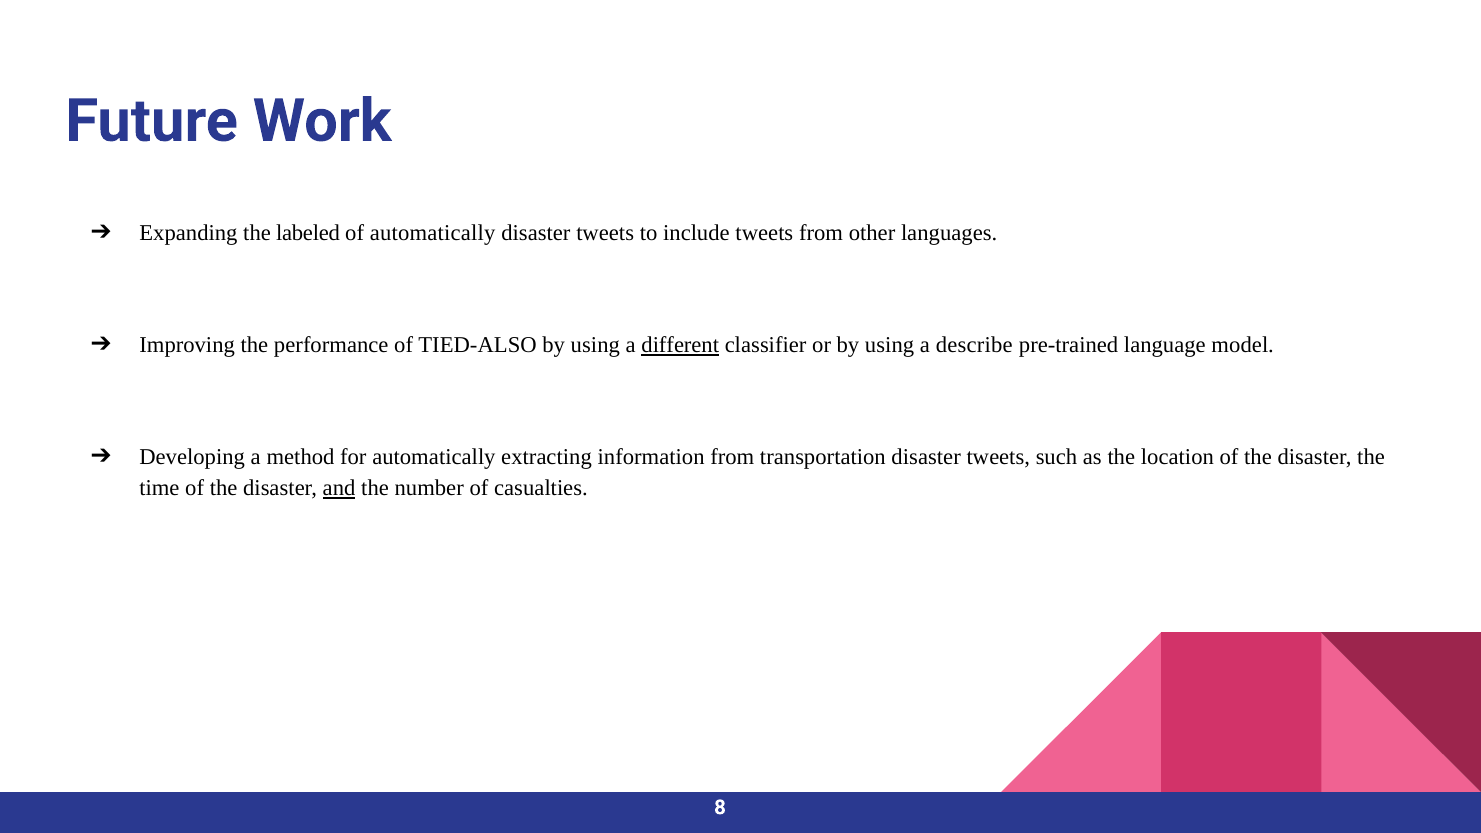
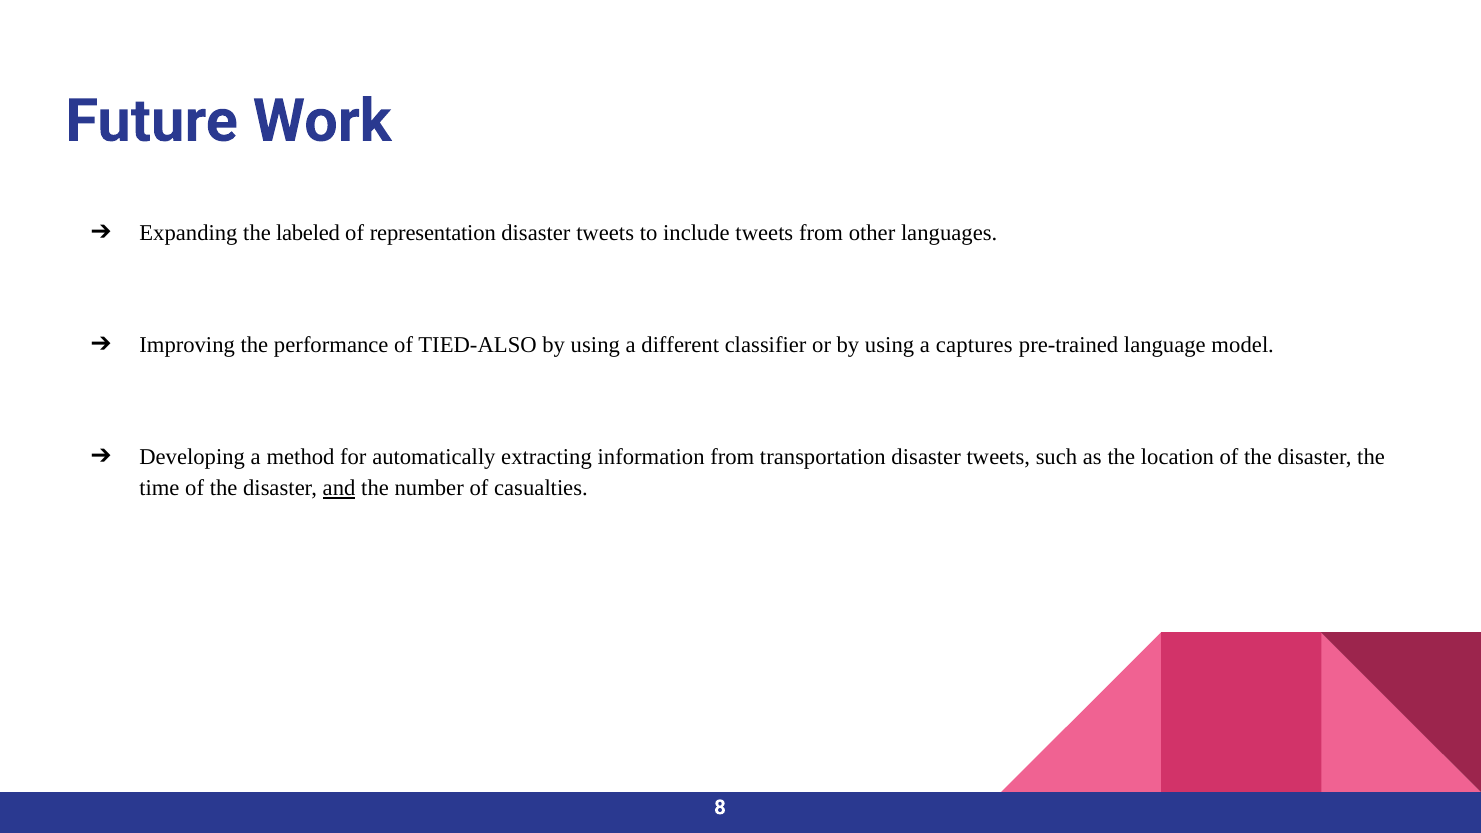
of automatically: automatically -> representation (433, 233)
different underline: present -> none (680, 345)
describe: describe -> captures (974, 345)
